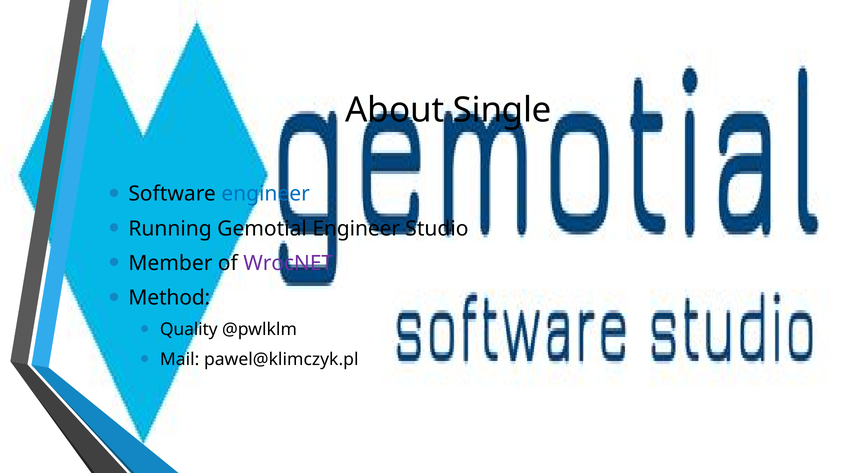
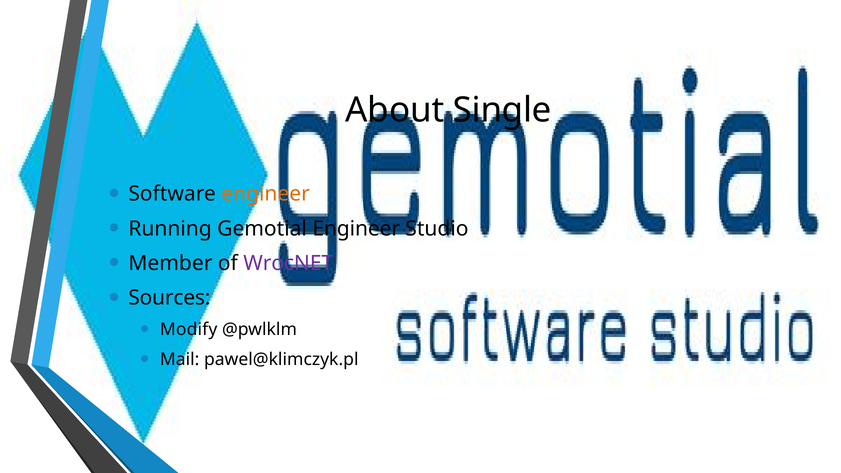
engineer colour: blue -> orange (266, 194)
Method: Method -> Sources (169, 298)
Quality: Quality -> Modify (189, 330)
